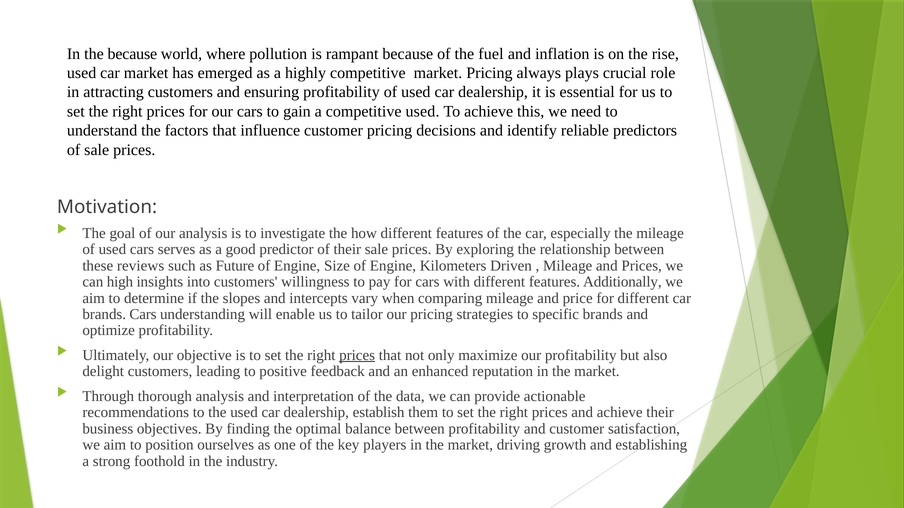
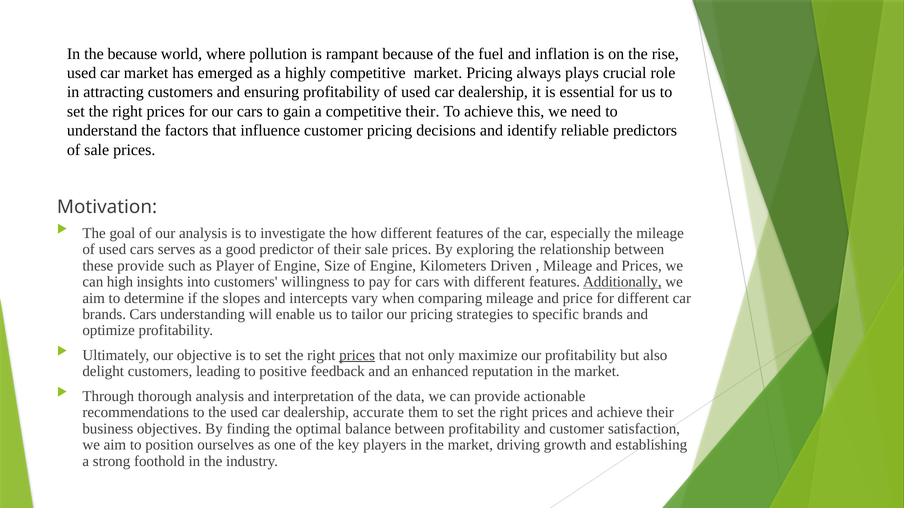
competitive used: used -> their (423, 111)
these reviews: reviews -> provide (141, 266)
Future: Future -> Player (235, 266)
Additionally underline: none -> present (622, 282)
establish: establish -> accurate (378, 413)
